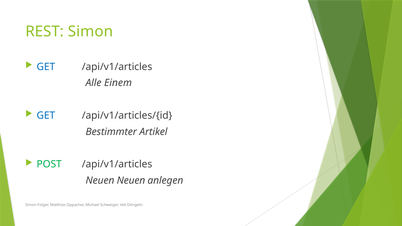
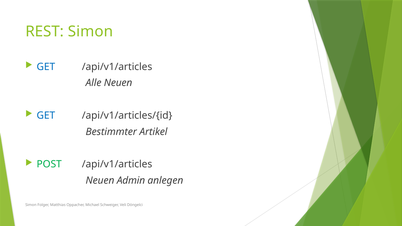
Alle Einem: Einem -> Neuen (118, 83)
Neuen Neuen: Neuen -> Admin (131, 181)
